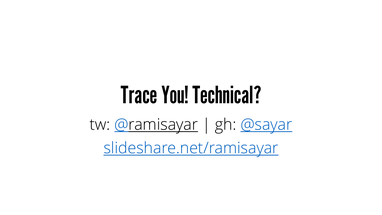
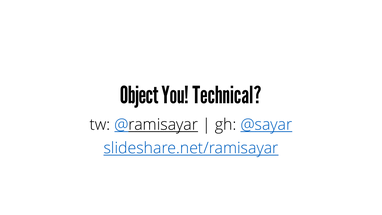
Trace: Trace -> Object (139, 95)
